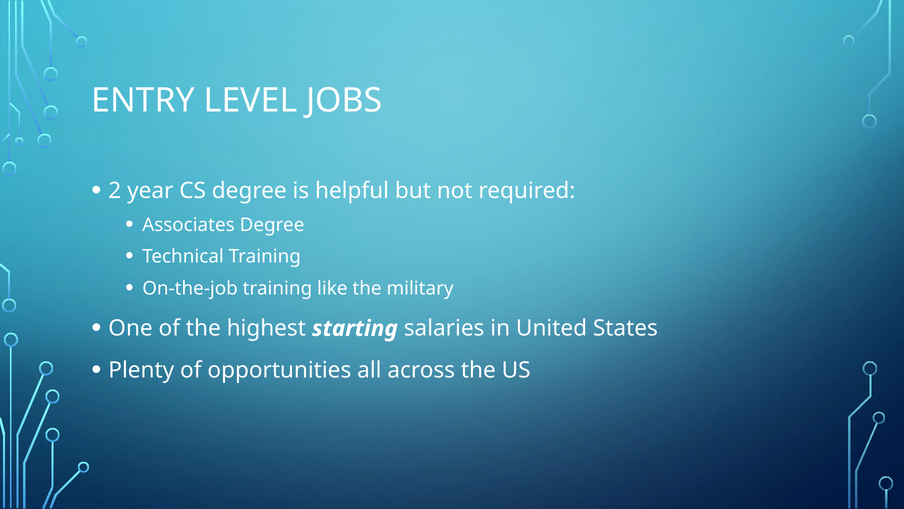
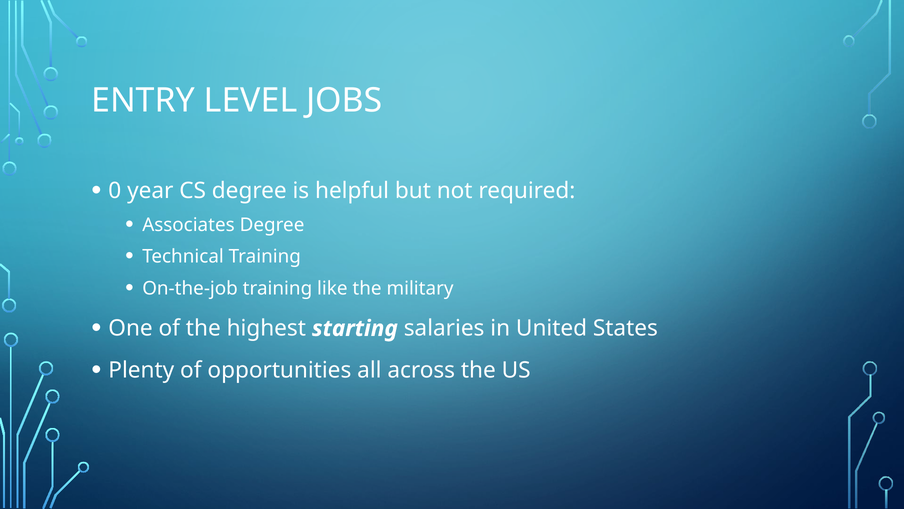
2: 2 -> 0 (115, 191)
